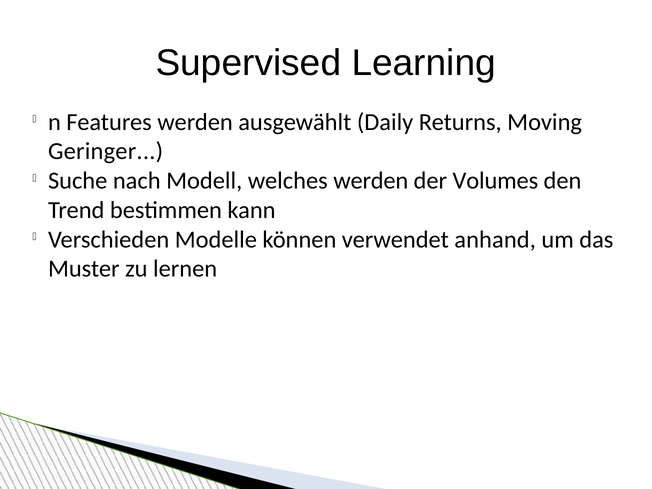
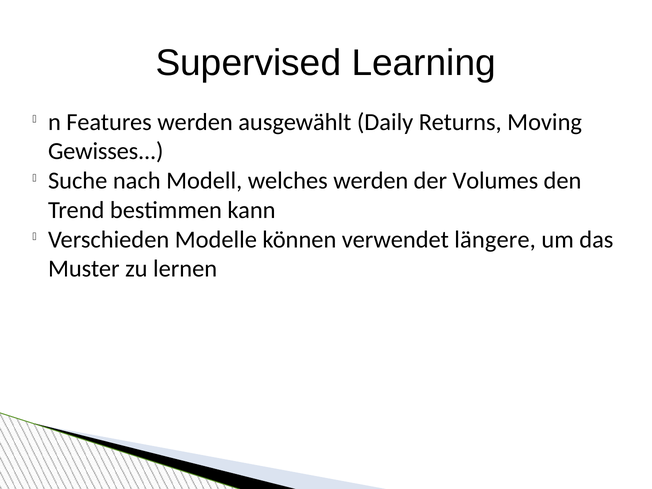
Geringer: Geringer -> Gewisses (106, 151)
anhand: anhand -> längere (495, 239)
